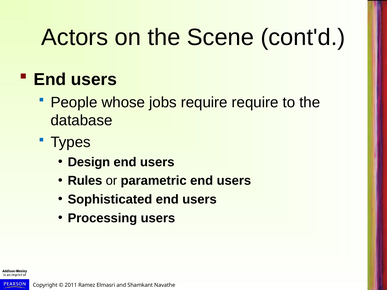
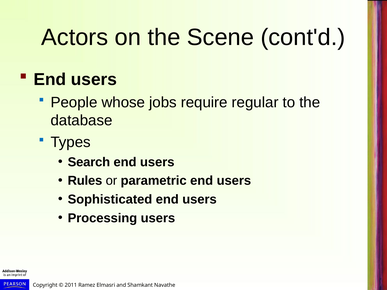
require require: require -> regular (255, 102)
Design: Design -> Search (89, 162)
